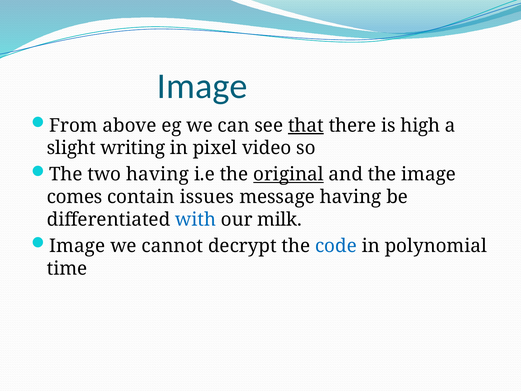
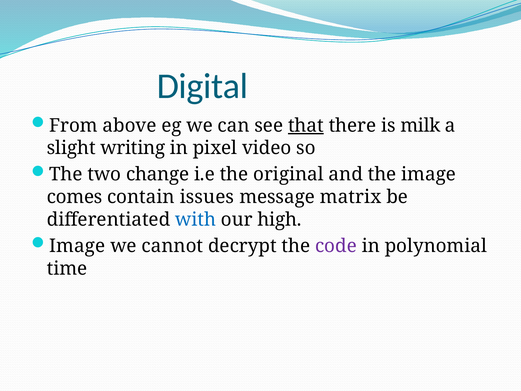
Image: Image -> Digital (202, 86)
high: high -> milk (420, 125)
two having: having -> change (158, 174)
original underline: present -> none (288, 174)
message having: having -> matrix (351, 197)
milk: milk -> high (279, 219)
code colour: blue -> purple (336, 246)
